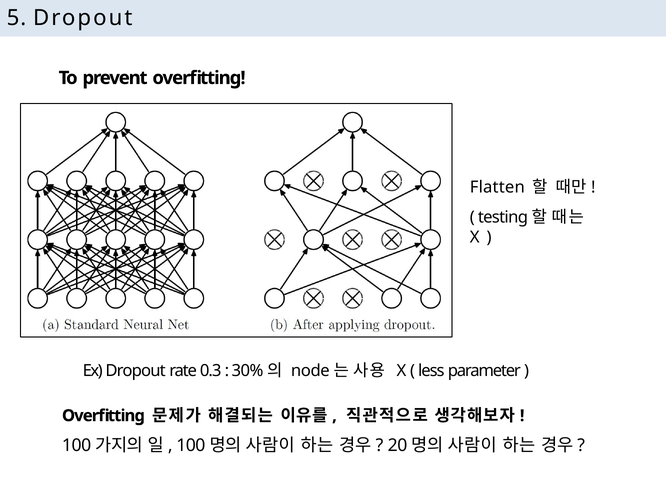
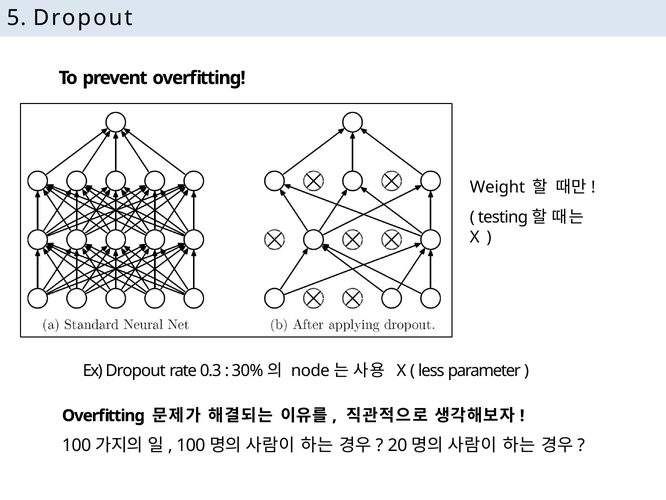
Flatten: Flatten -> Weight (497, 187)
